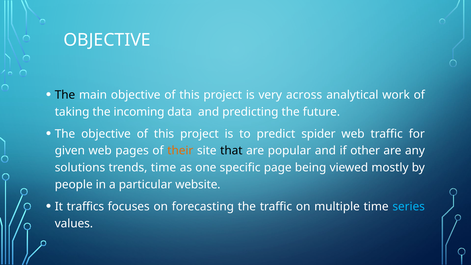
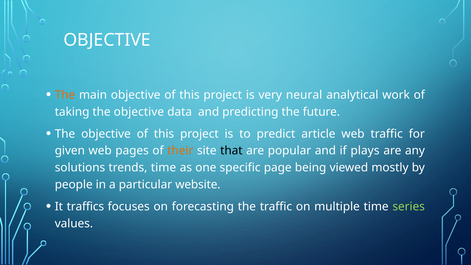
The colour: black -> orange (65, 95)
across: across -> neural (304, 95)
taking the incoming: incoming -> objective (139, 112)
spider: spider -> article (318, 134)
other: other -> plays (365, 151)
series colour: light blue -> light green (409, 207)
